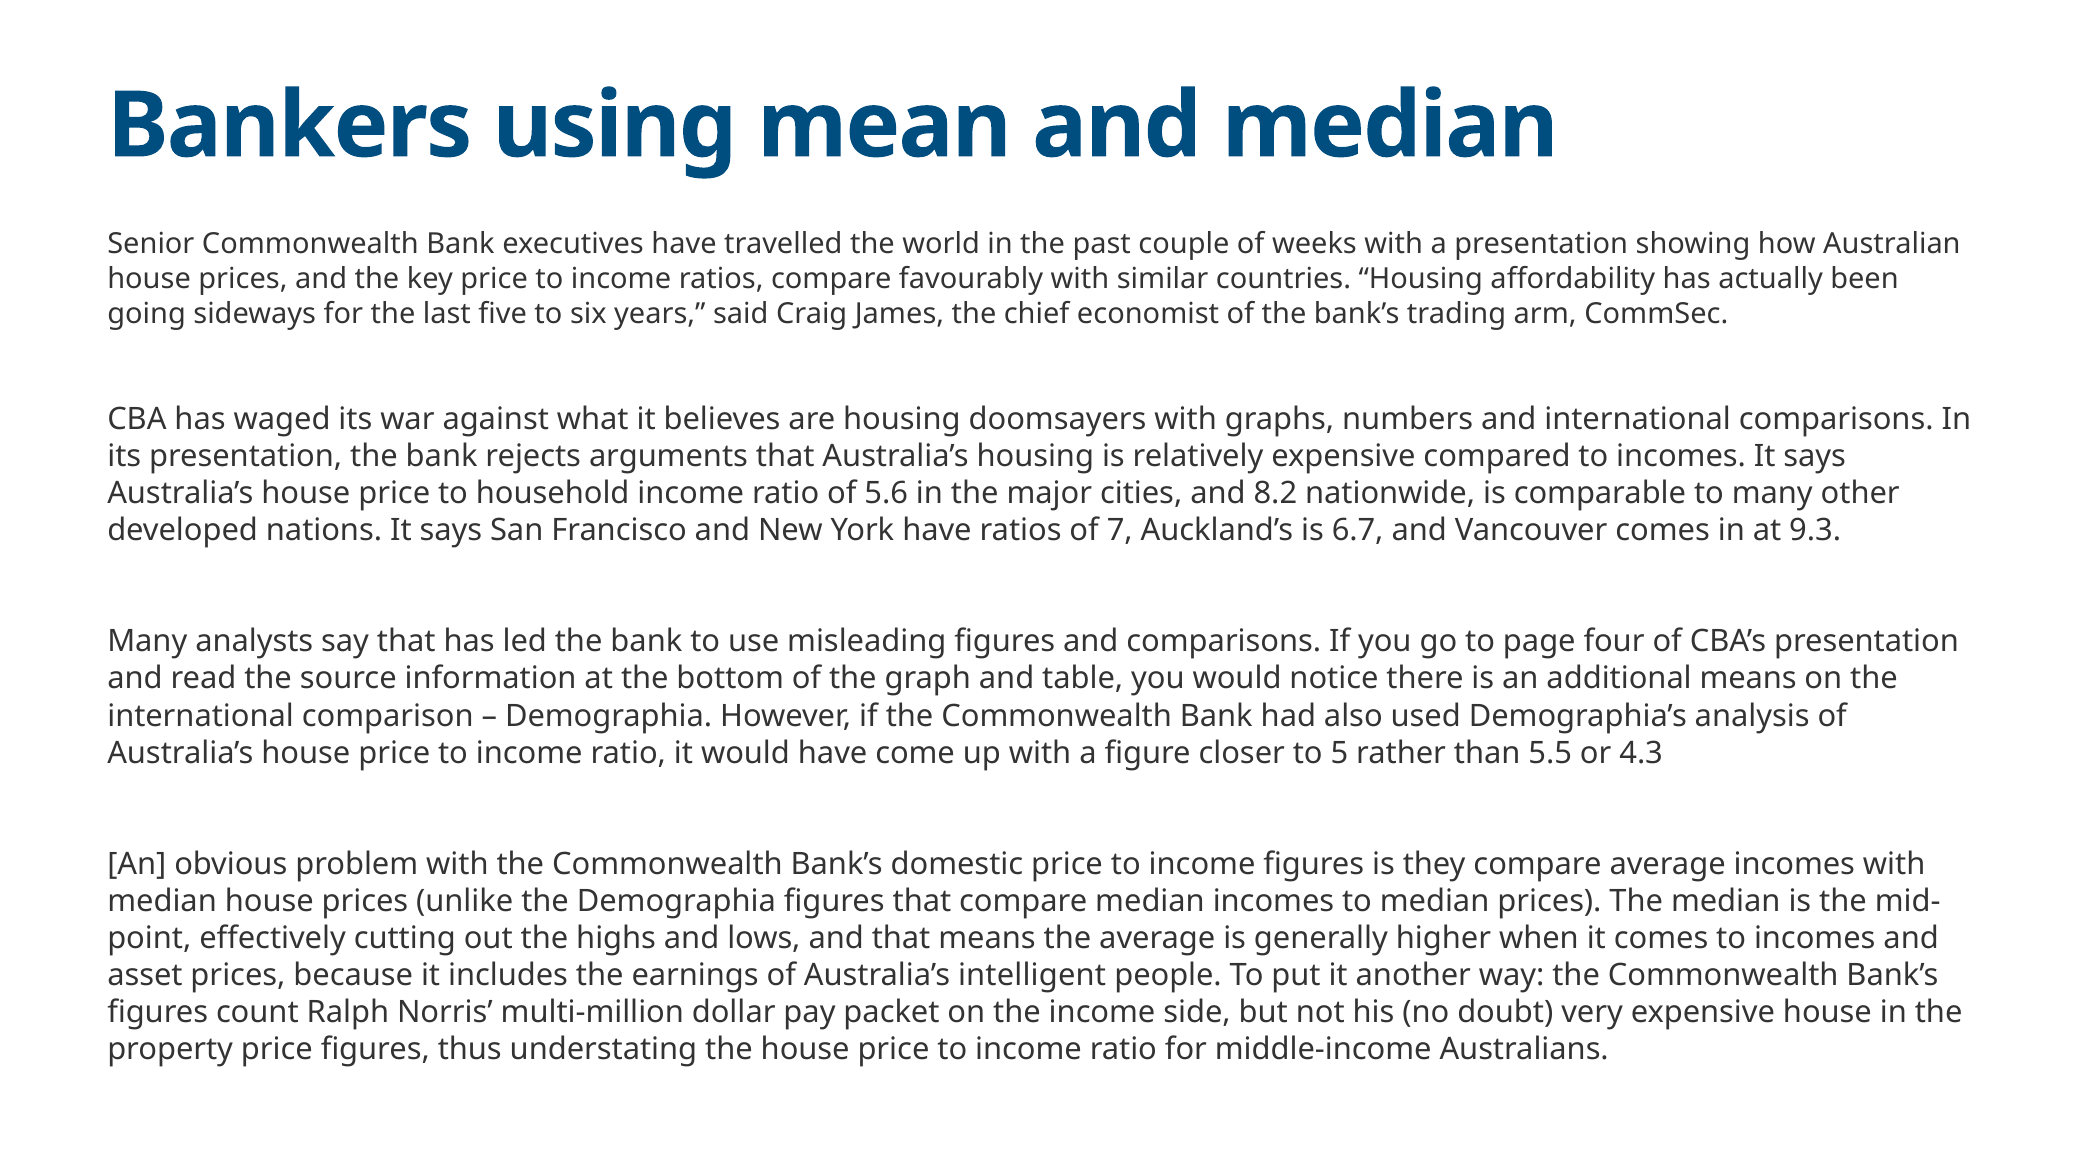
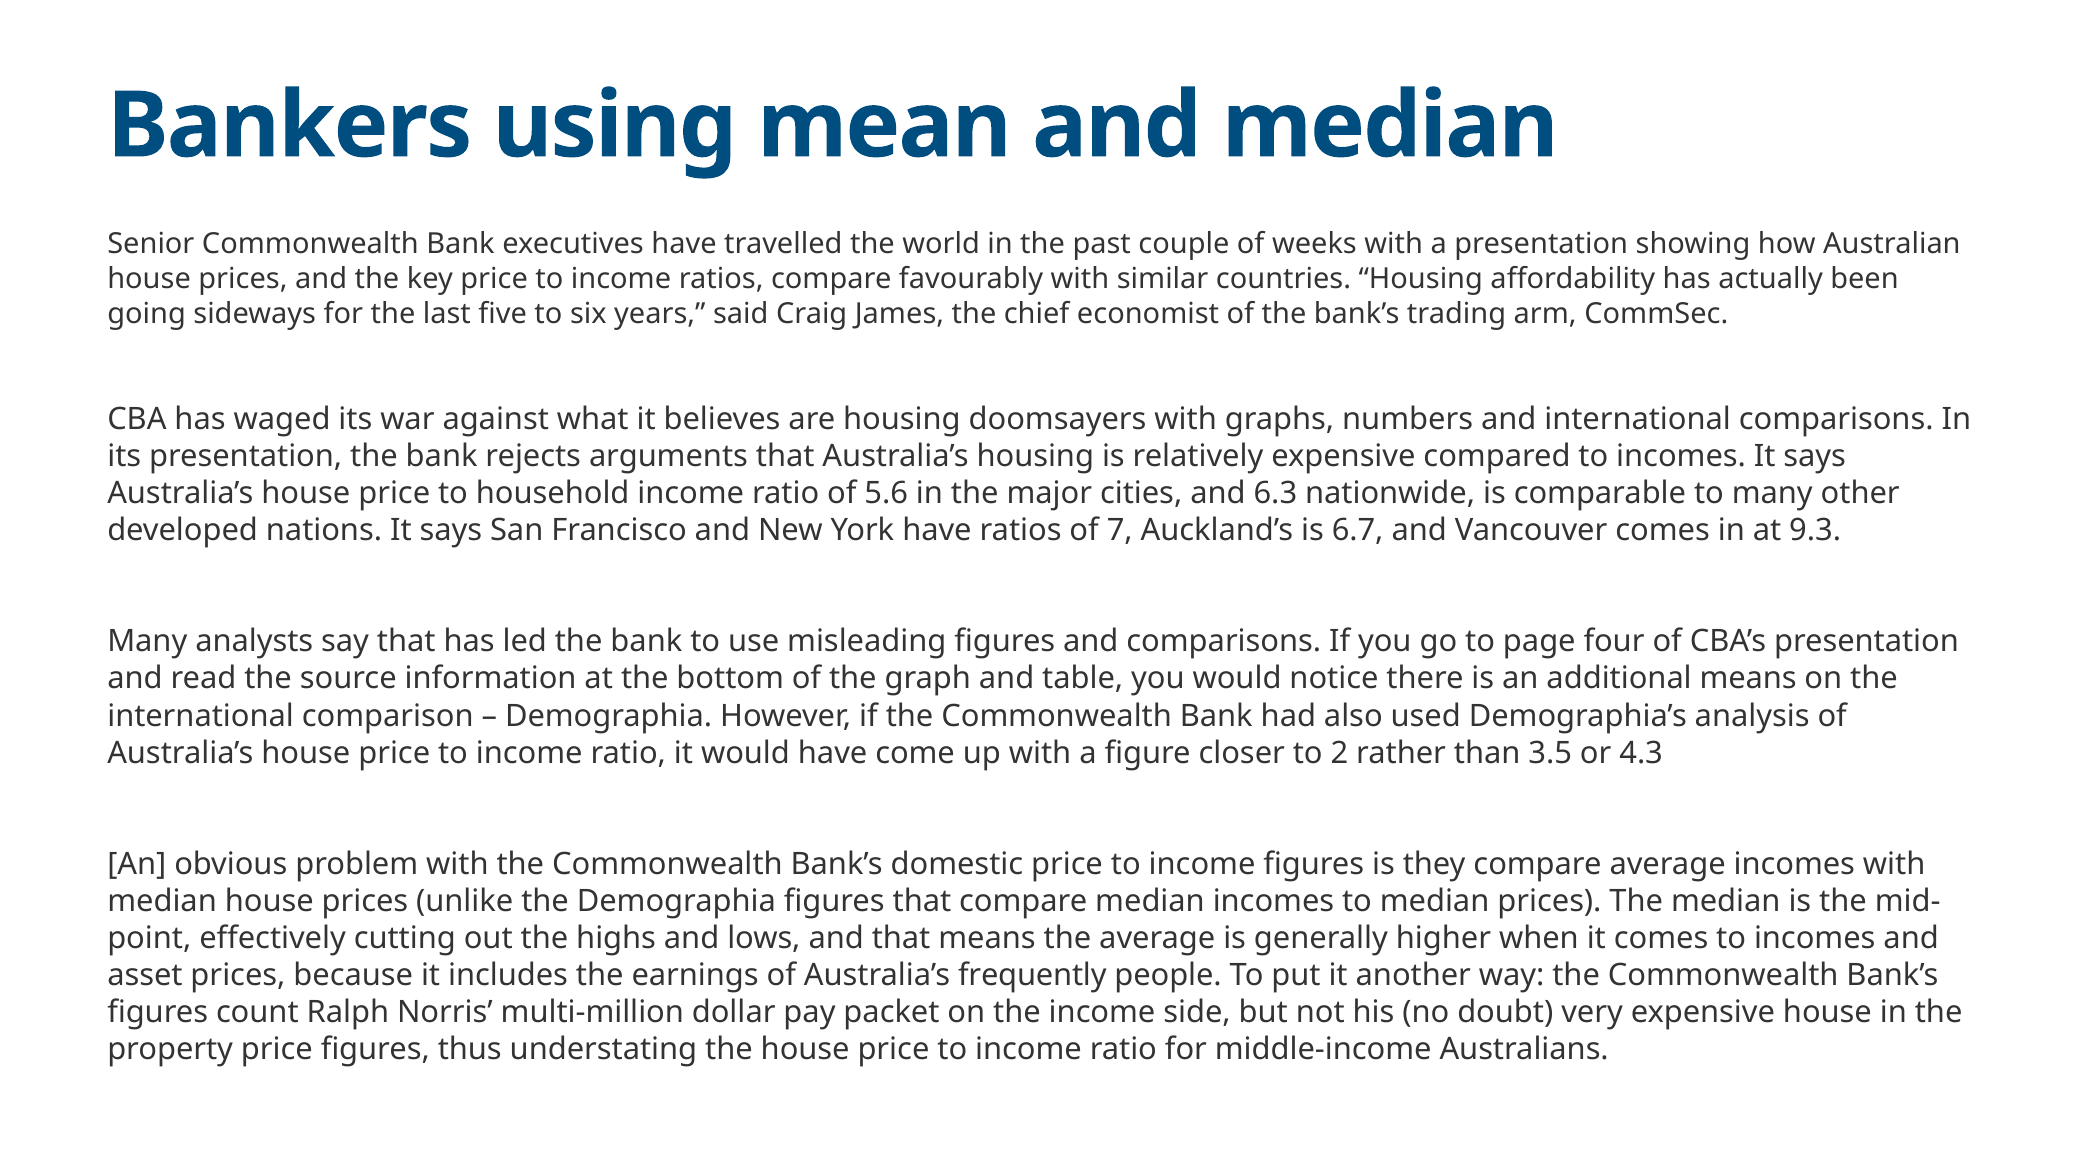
8.2: 8.2 -> 6.3 (1275, 493)
5: 5 -> 2 (1339, 753)
5.5: 5.5 -> 3.5 (1550, 753)
intelligent: intelligent -> frequently (1032, 975)
